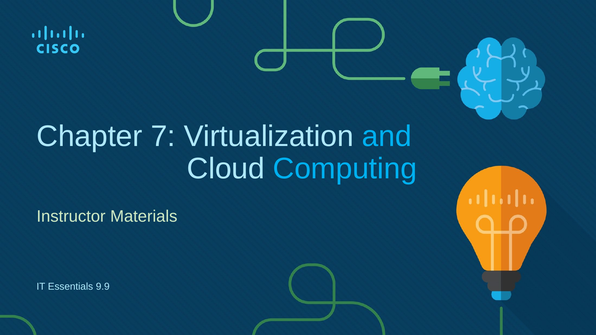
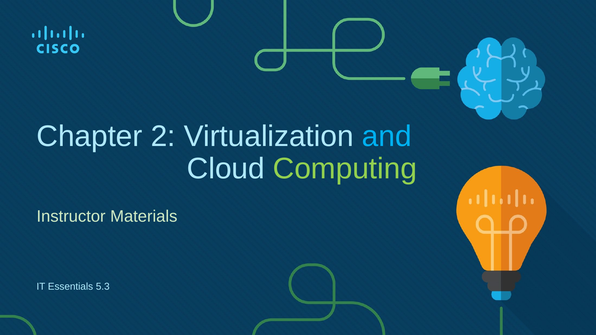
7: 7 -> 2 (163, 137)
Computing colour: light blue -> light green (345, 169)
9.9: 9.9 -> 5.3 (103, 287)
